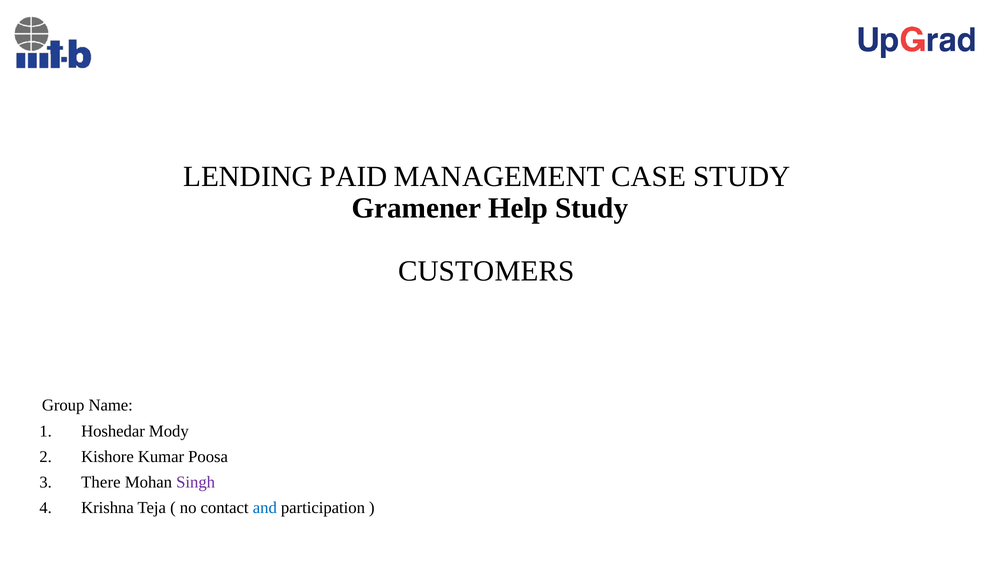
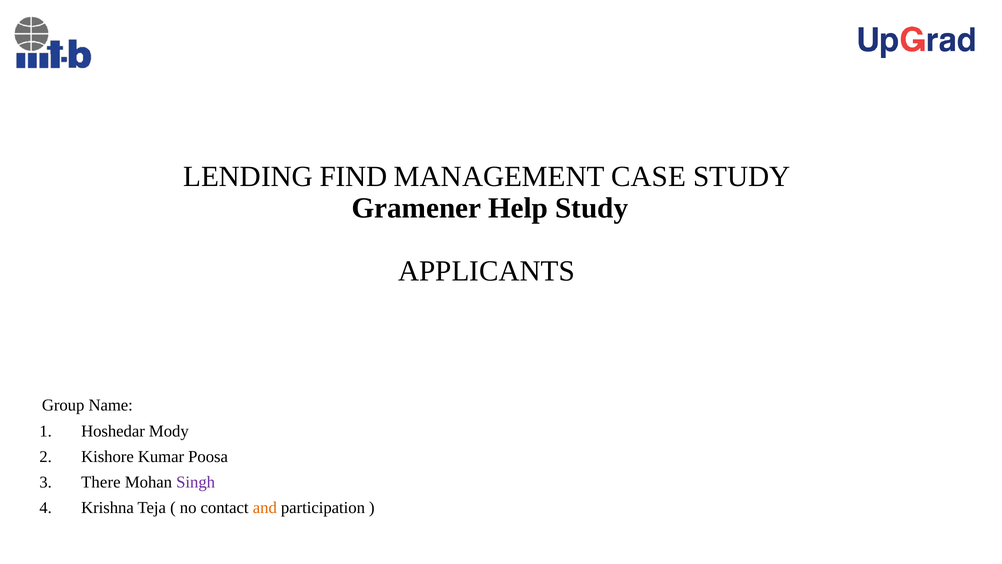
PAID: PAID -> FIND (354, 177)
CUSTOMERS: CUSTOMERS -> APPLICANTS (486, 271)
and colour: blue -> orange (265, 508)
